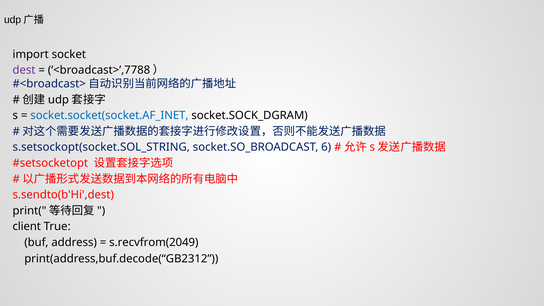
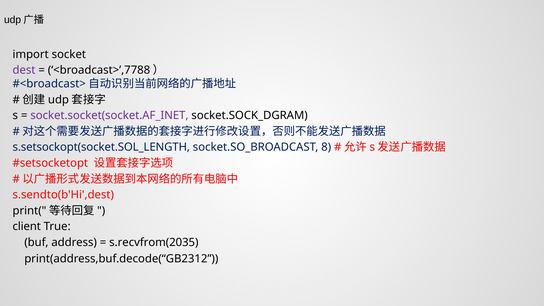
socket.socket(socket.AF_INET colour: blue -> purple (109, 115)
s.setsockopt(socket.SOL_STRING: s.setsockopt(socket.SOL_STRING -> s.setsockopt(socket.SOL_LENGTH (101, 147)
6: 6 -> 8 (326, 147)
s.recvfrom(2049: s.recvfrom(2049 -> s.recvfrom(2035 (154, 242)
